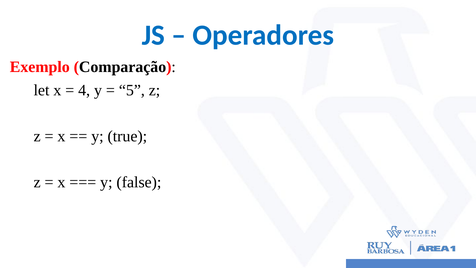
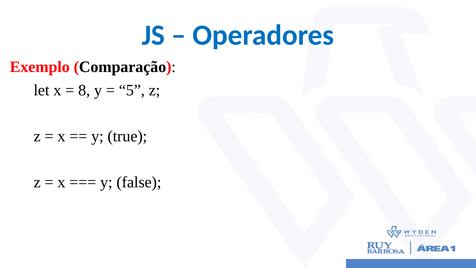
4: 4 -> 8 (84, 90)
